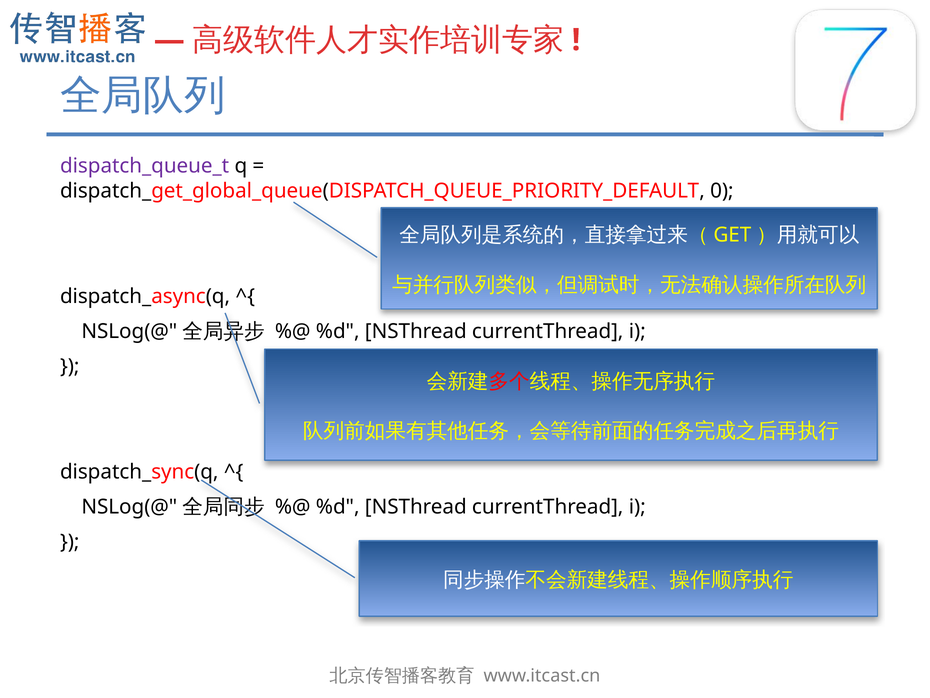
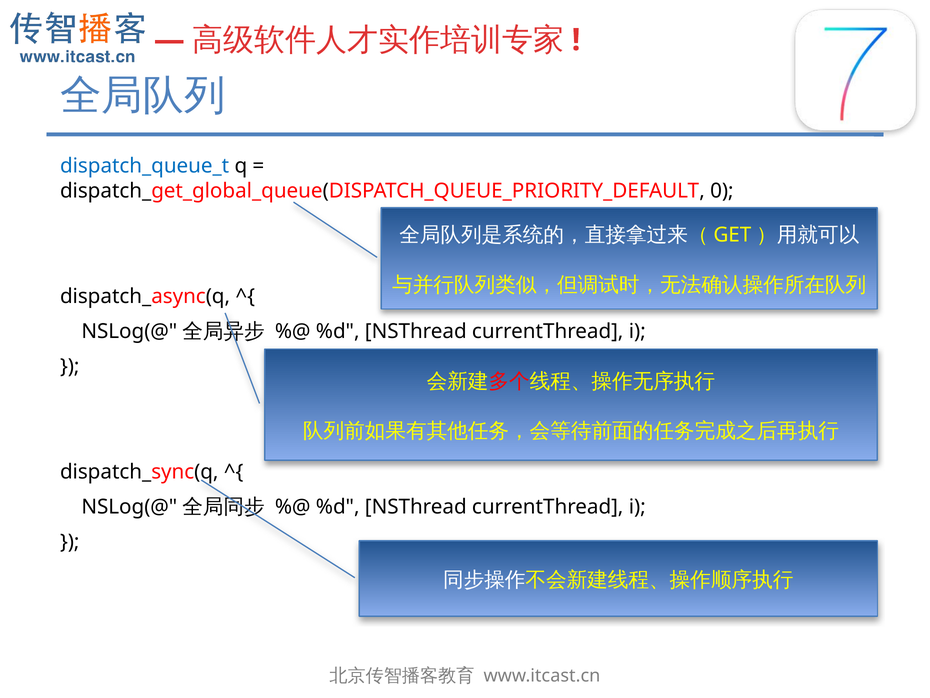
dispatch_queue_t colour: purple -> blue (145, 166)
